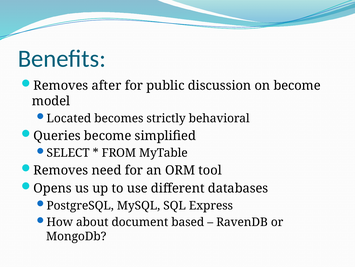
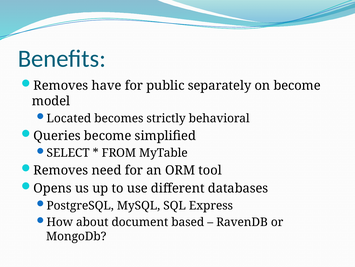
after: after -> have (106, 85)
discussion: discussion -> separately (220, 85)
